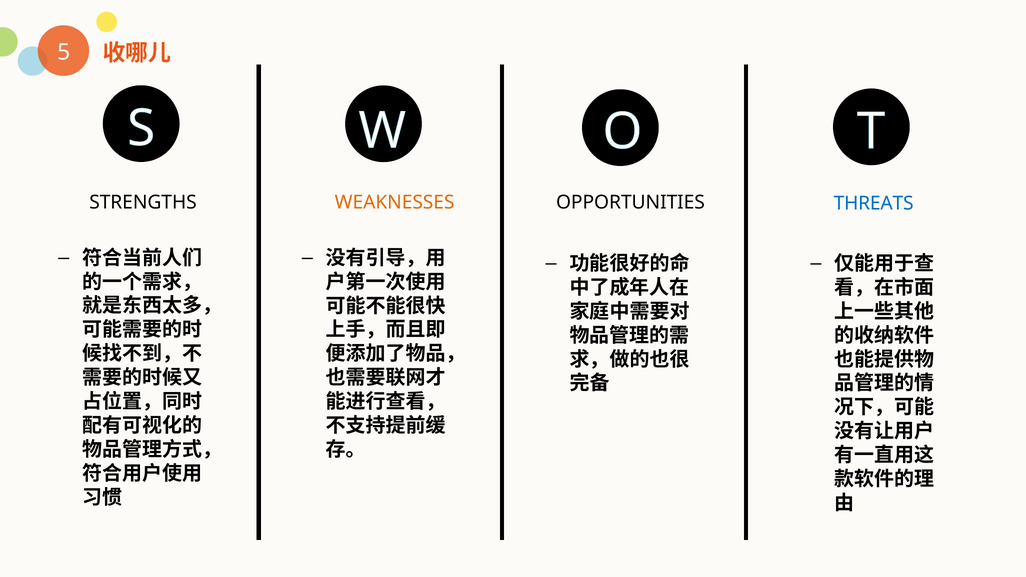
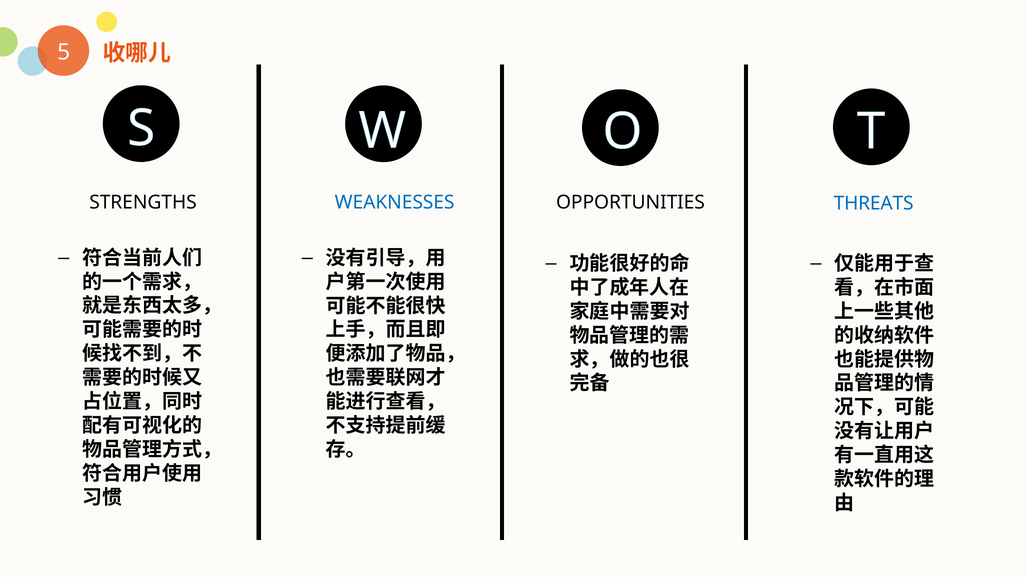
WEAKNESSES colour: orange -> blue (395, 202)
